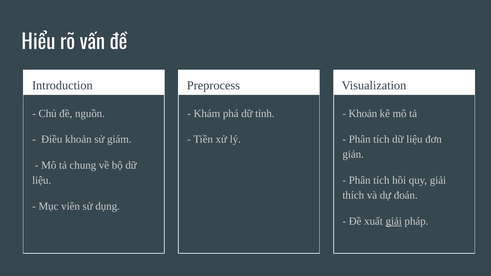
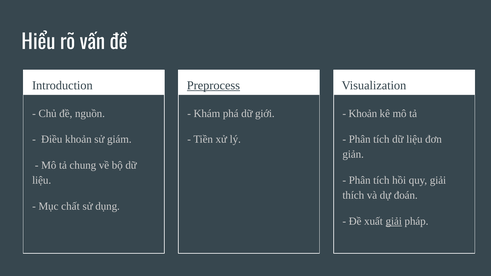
Preprocess underline: none -> present (213, 85)
tỉnh: tỉnh -> giới (265, 114)
viên: viên -> chất (70, 206)
